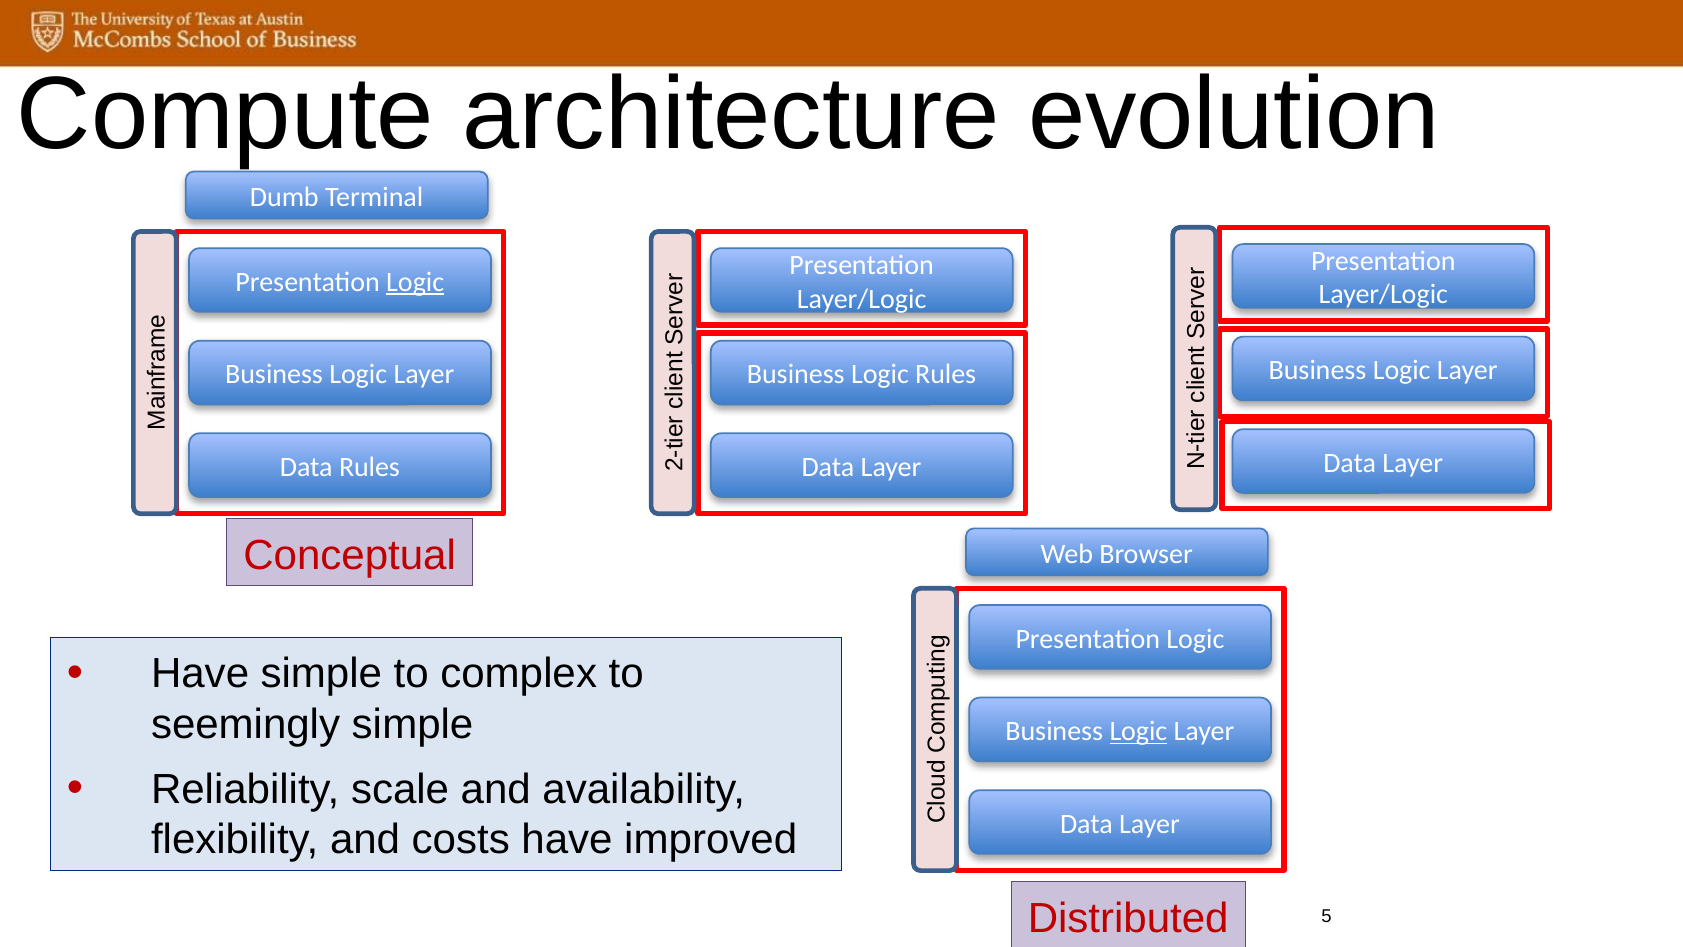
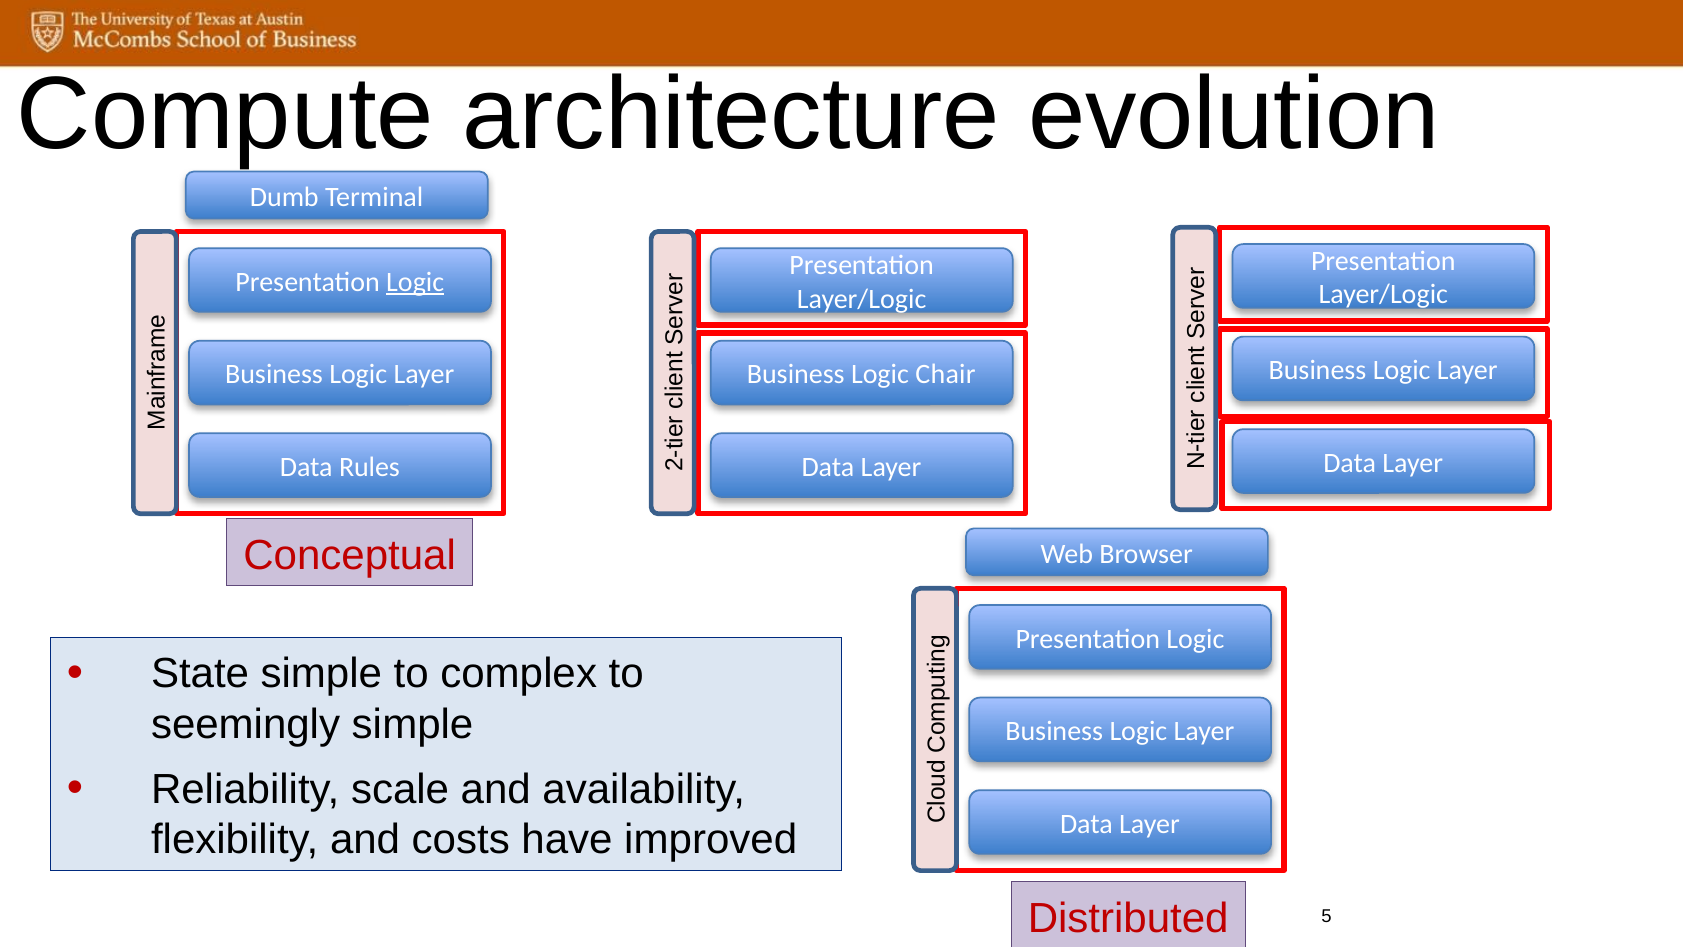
Logic Rules: Rules -> Chair (945, 374)
Have: Have -> State (200, 674)
Logic underline: present -> none (1138, 731)
